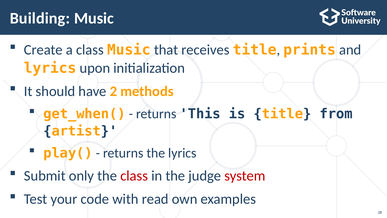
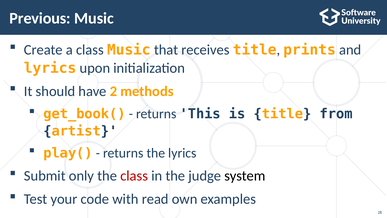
Building: Building -> Previous (40, 18)
get_when(: get_when( -> get_book( (84, 114)
system colour: red -> black (245, 176)
